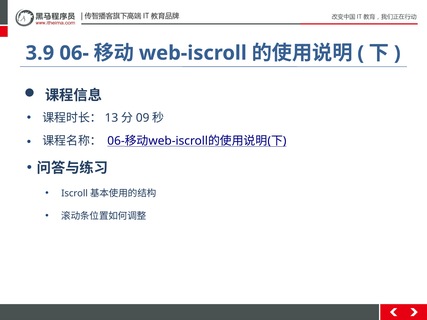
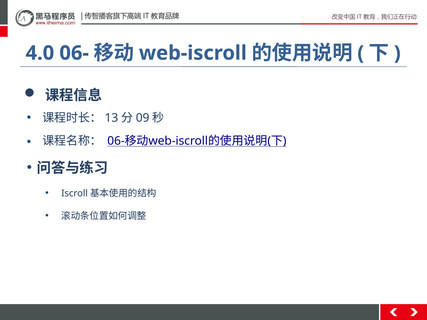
3.9: 3.9 -> 4.0 (40, 53)
